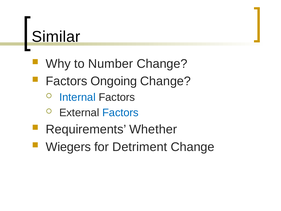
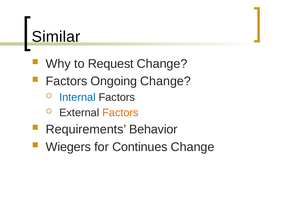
Number: Number -> Request (111, 64)
Factors colour: blue -> orange (120, 113)
Whether: Whether -> Behavior (153, 129)
Detriment: Detriment -> Continues (140, 147)
